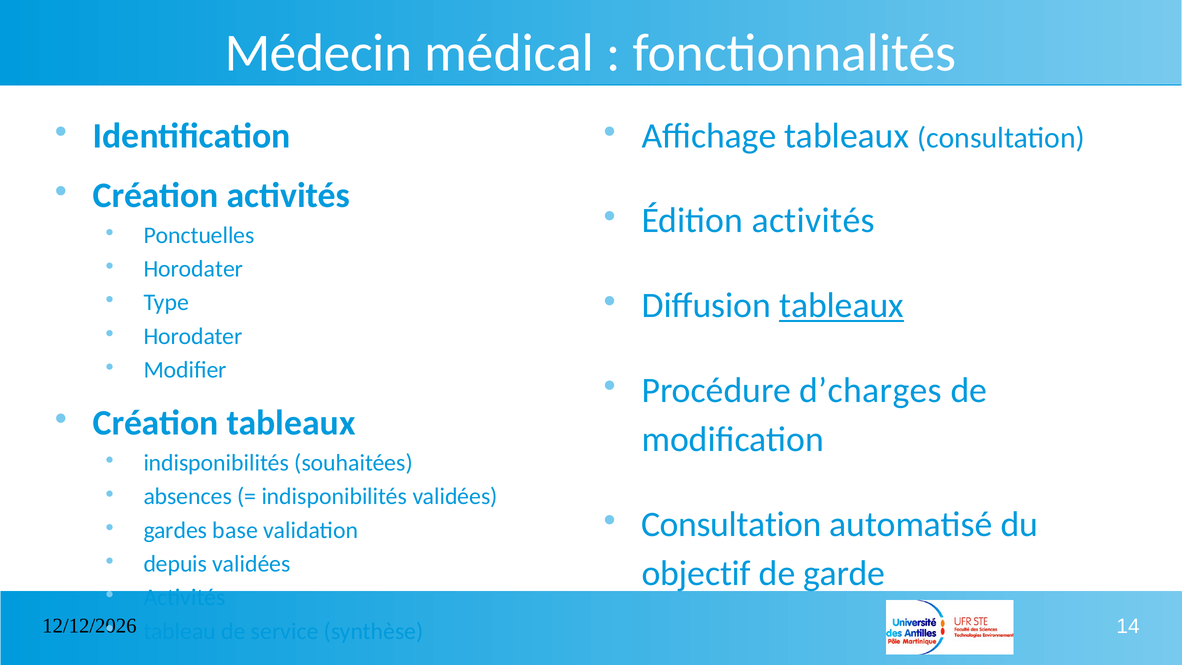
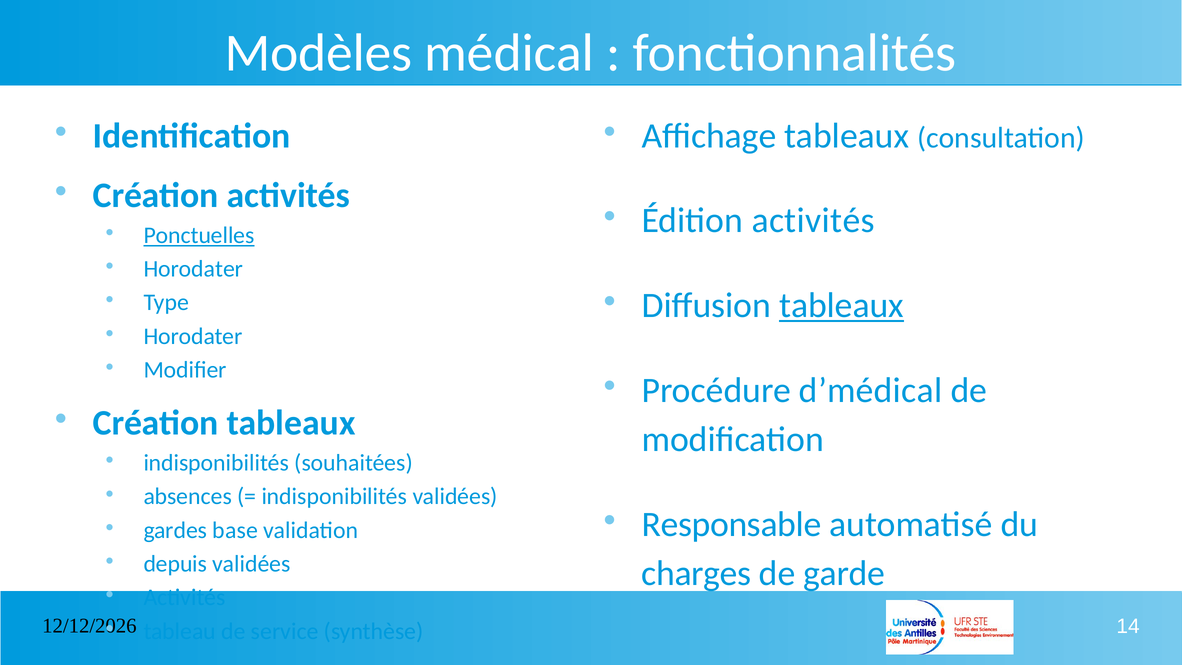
Médecin: Médecin -> Modèles (318, 53)
Ponctuelles underline: none -> present (199, 235)
d’charges: d’charges -> d’médical (871, 390)
Consultation: Consultation -> Responsable (731, 524)
objectif: objectif -> charges (696, 574)
